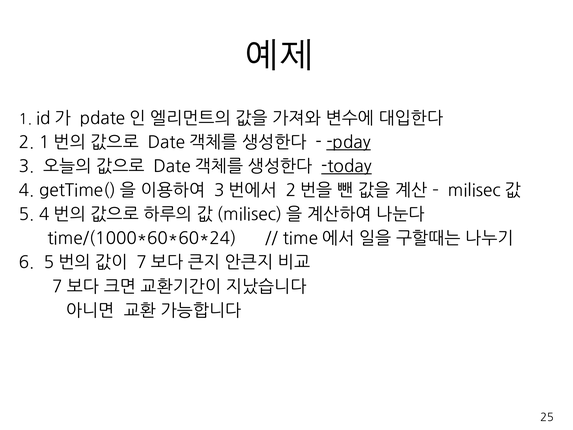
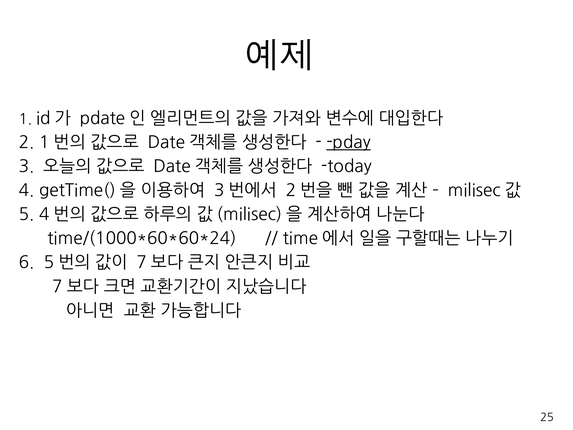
today underline: present -> none (346, 166)
